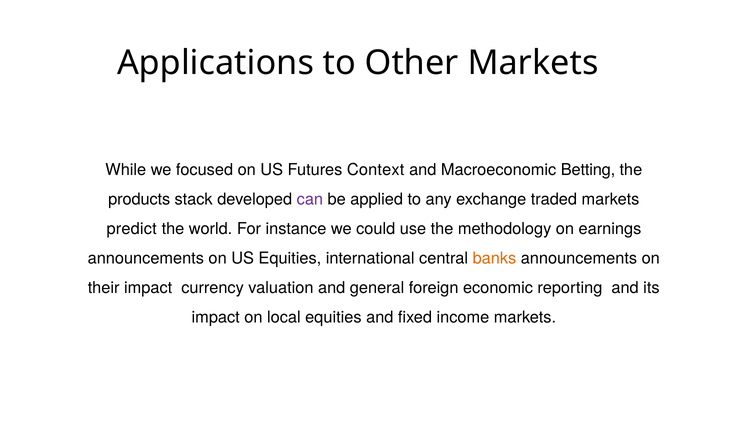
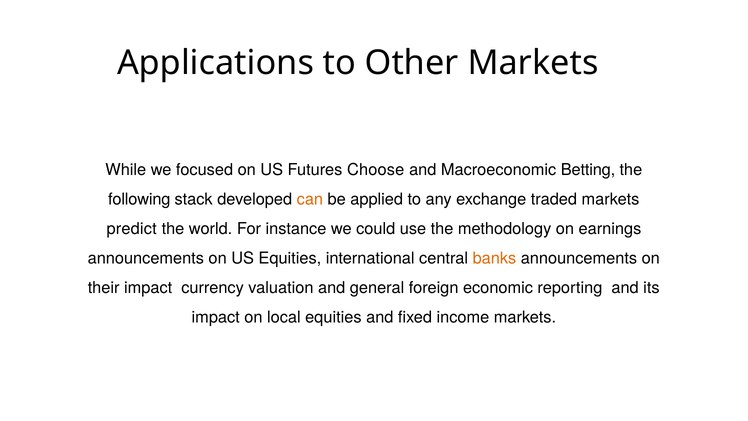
Context: Context -> Choose (376, 170)
products: products -> following (139, 199)
can colour: purple -> orange (310, 199)
